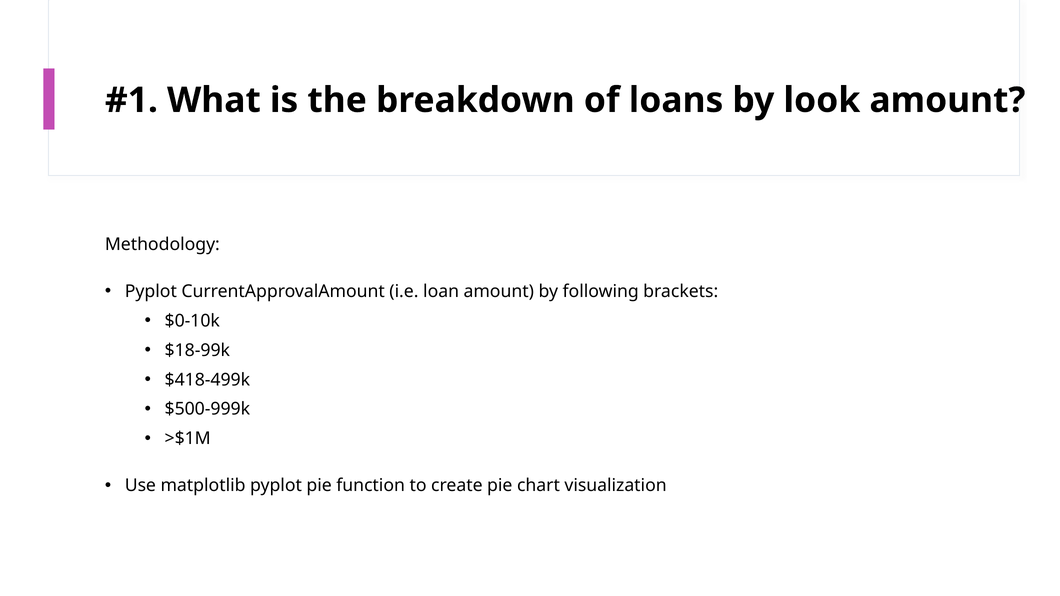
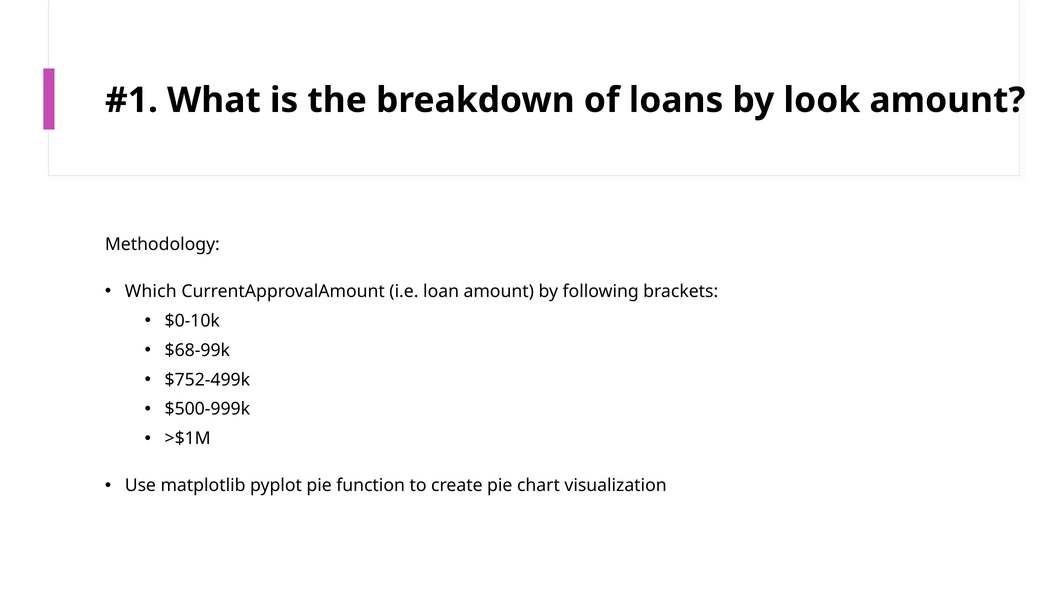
Pyplot: Pyplot -> Which (151, 291)
$18-99k: $18-99k -> $68-99k (197, 350)
$418-499k: $418-499k -> $752-499k (207, 380)
